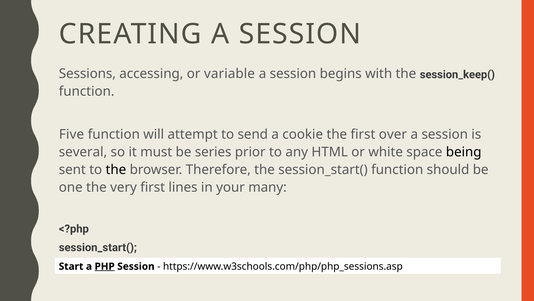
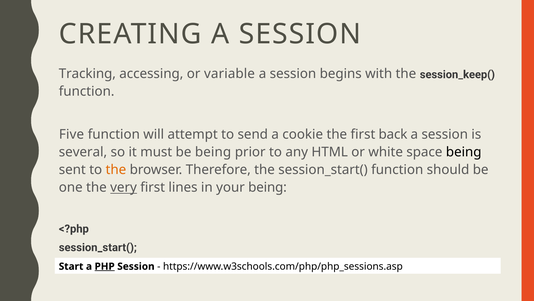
Sessions: Sessions -> Tracking (87, 74)
over: over -> back (393, 134)
be series: series -> being (213, 152)
the colour: black -> orange (116, 169)
very underline: none -> present (124, 187)
your many: many -> being (268, 187)
